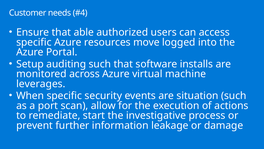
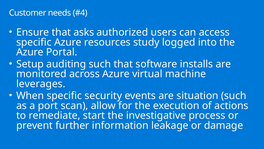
able: able -> asks (84, 32)
move: move -> study (146, 42)
